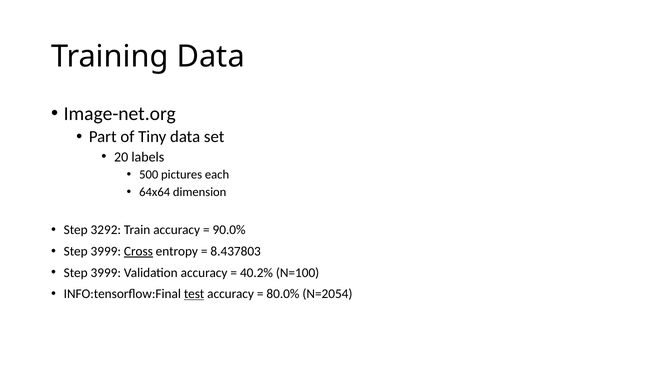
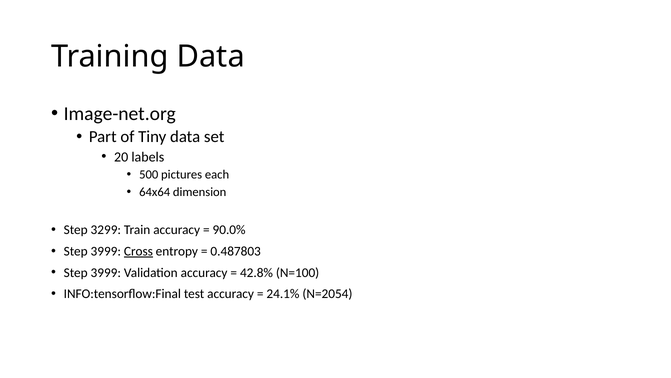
3292: 3292 -> 3299 (106, 230)
8.437803: 8.437803 -> 0.487803 (236, 251)
40.2%: 40.2% -> 42.8% (256, 272)
test underline: present -> none (194, 294)
80.0%: 80.0% -> 24.1% (283, 294)
